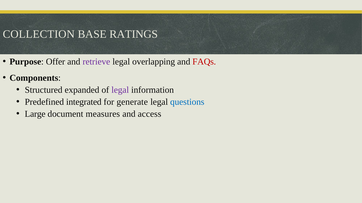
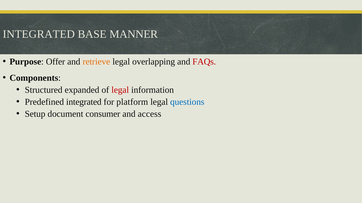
COLLECTION: COLLECTION -> INTEGRATED (39, 34)
RATINGS: RATINGS -> MANNER (134, 34)
retrieve colour: purple -> orange (96, 62)
legal colour: purple -> red (120, 90)
generate: generate -> platform (132, 102)
Large: Large -> Setup (35, 114)
measures: measures -> consumer (103, 114)
